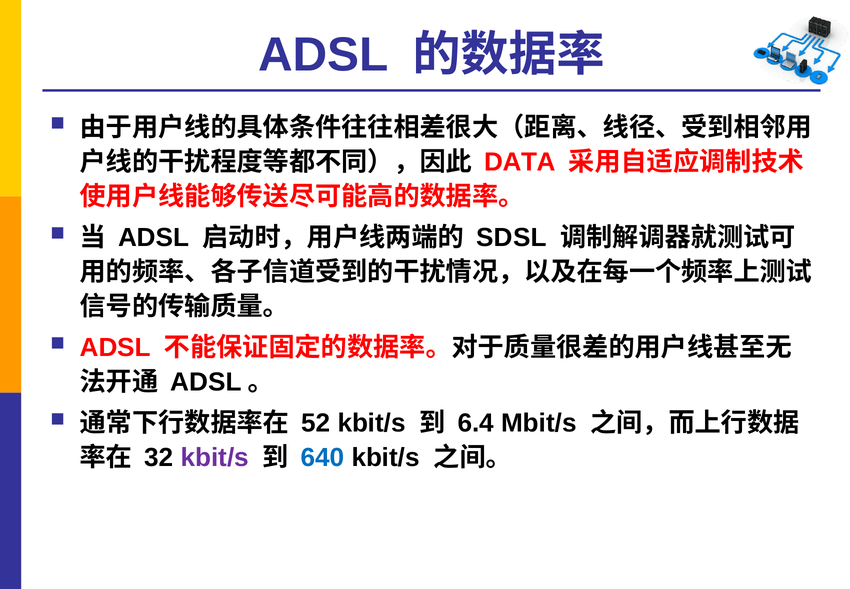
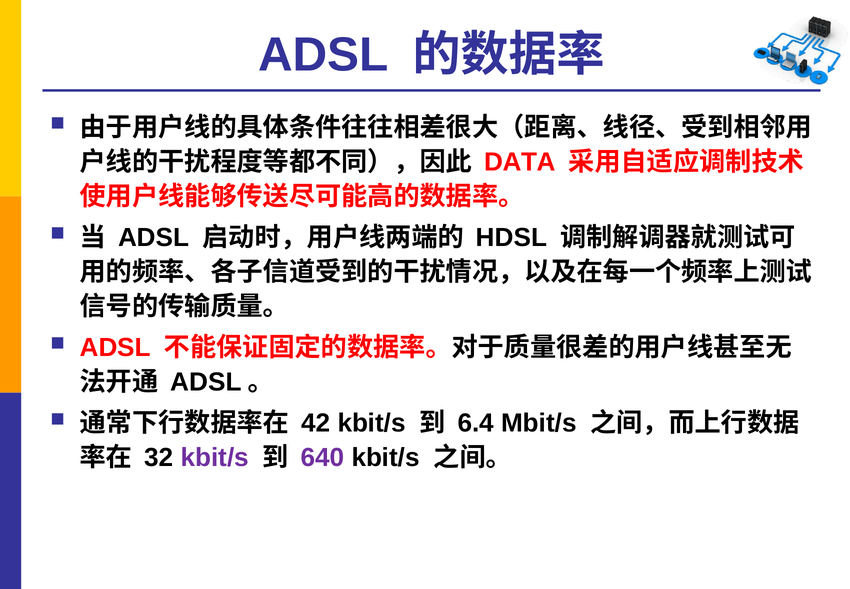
SDSL: SDSL -> HDSL (512, 237)
52: 52 -> 42 (316, 423)
640 colour: blue -> purple (322, 457)
